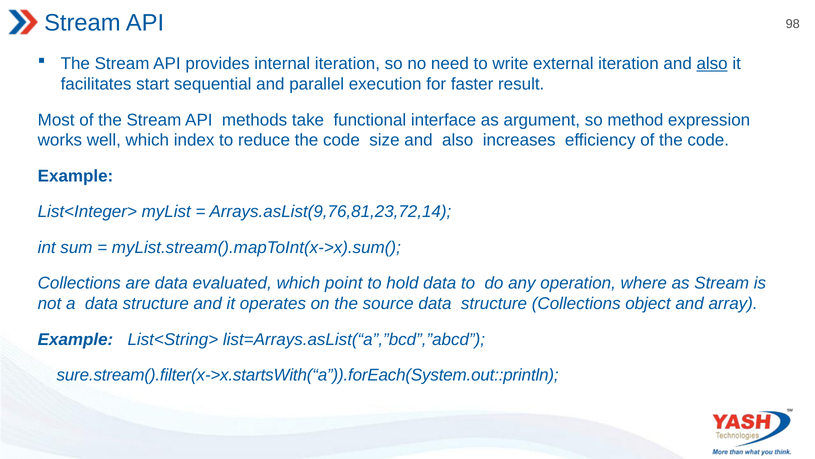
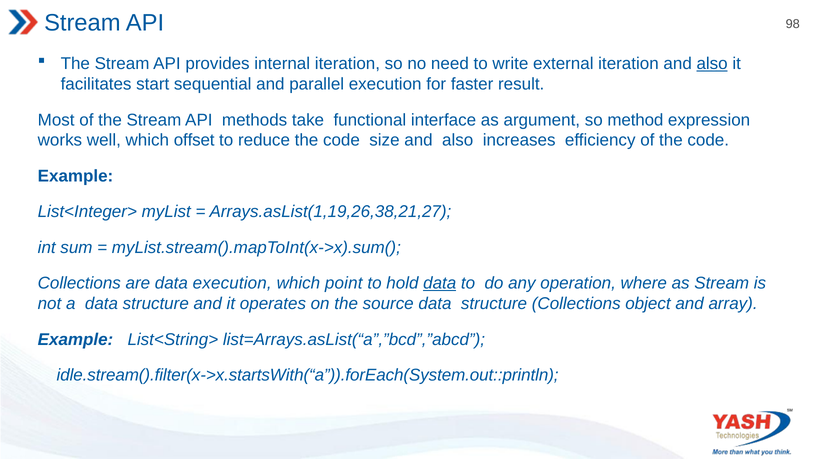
index: index -> offset (194, 140)
Arrays.asList(9,76,81,23,72,14: Arrays.asList(9,76,81,23,72,14 -> Arrays.asList(1,19,26,38,21,27 (330, 212)
data evaluated: evaluated -> execution (232, 283)
data underline: none -> present (440, 283)
sure.stream().filter(x->x.startsWith(“a”)).forEach(System.out::println: sure.stream().filter(x->x.startsWith(“a”)).forEach(System.out::println -> idle.stream().filter(x->x.startsWith(“a”)).forEach(System.out::println (308, 375)
